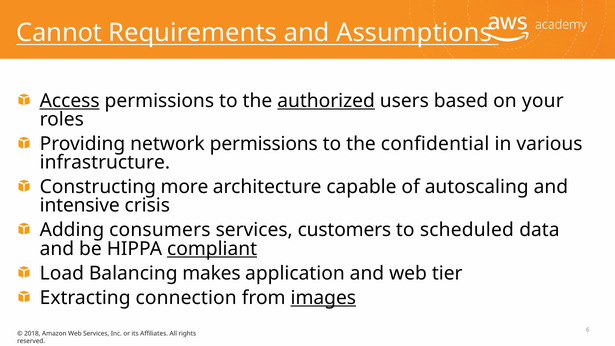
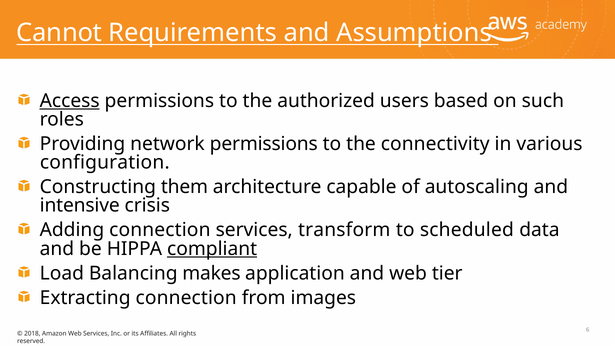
authorized underline: present -> none (326, 101)
your: your -> such (543, 101)
confidential: confidential -> connectivity (435, 144)
infrastructure: infrastructure -> configuration (105, 162)
more: more -> them (185, 187)
Adding consumers: consumers -> connection (160, 230)
customers: customers -> transform (344, 230)
images underline: present -> none (323, 298)
